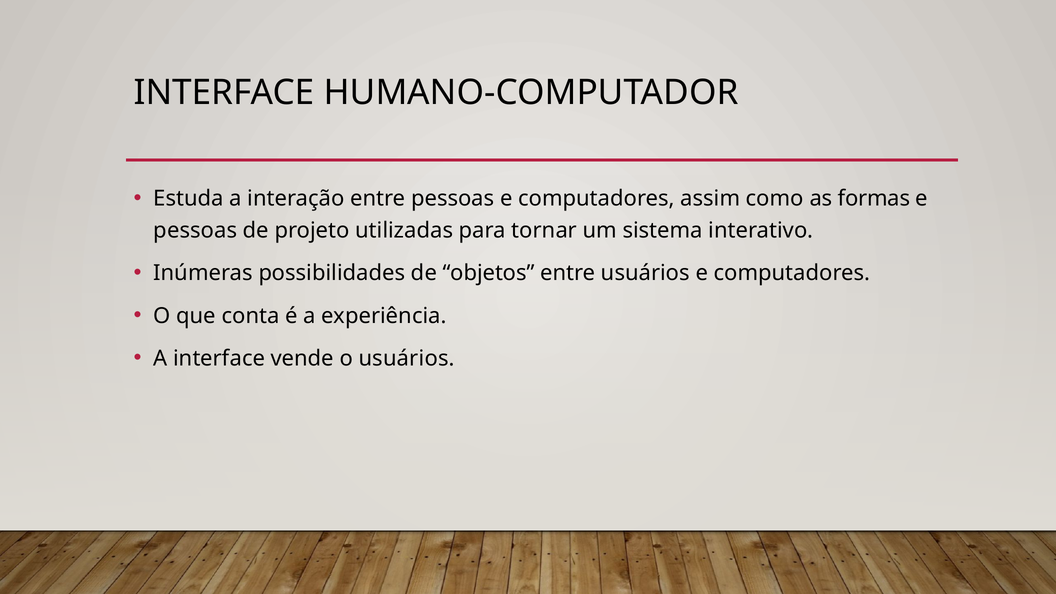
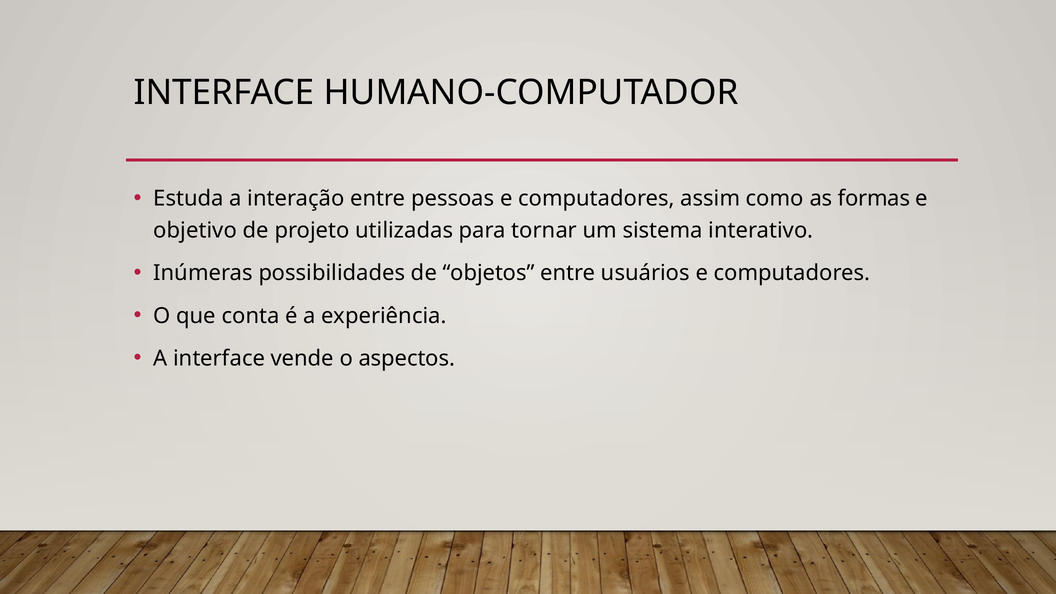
pessoas: pessoas -> objetivo (195, 230)
o usuários: usuários -> aspectos (407, 358)
